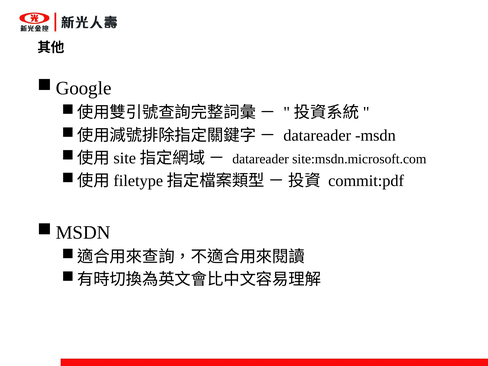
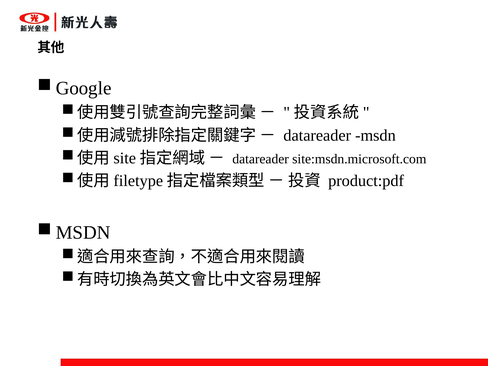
commit:pdf: commit:pdf -> product:pdf (366, 181)
